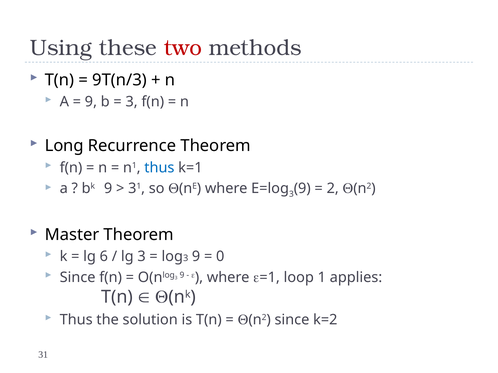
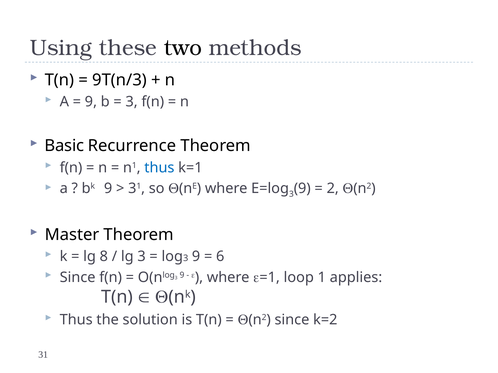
two colour: red -> black (183, 48)
Long: Long -> Basic (64, 146)
6: 6 -> 8 (104, 257)
0: 0 -> 6 (220, 257)
